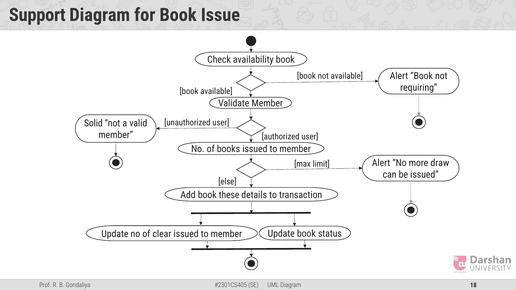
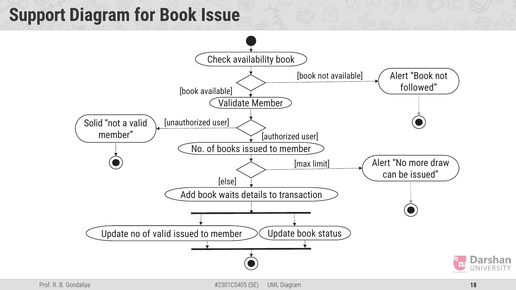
requiring: requiring -> followed (419, 88)
these: these -> waits (229, 195)
of clear: clear -> valid (162, 234)
